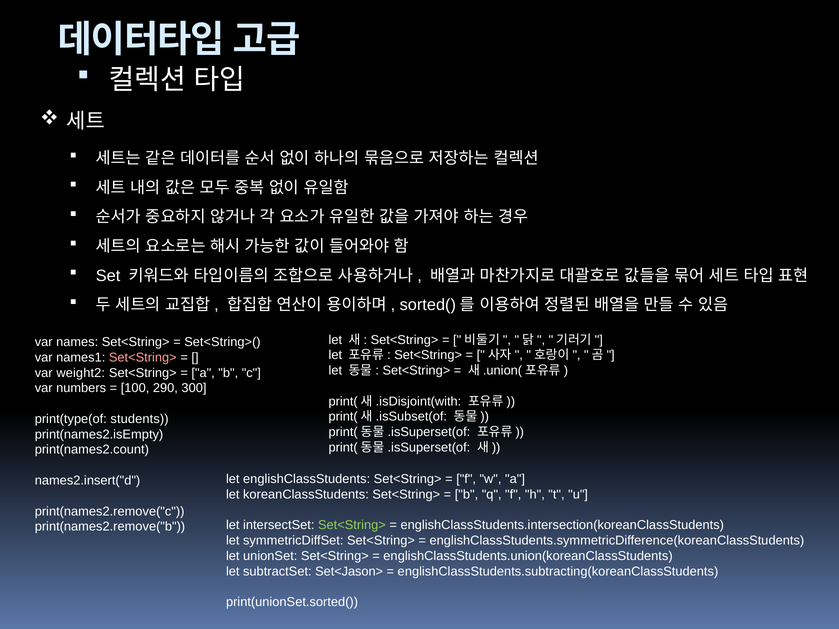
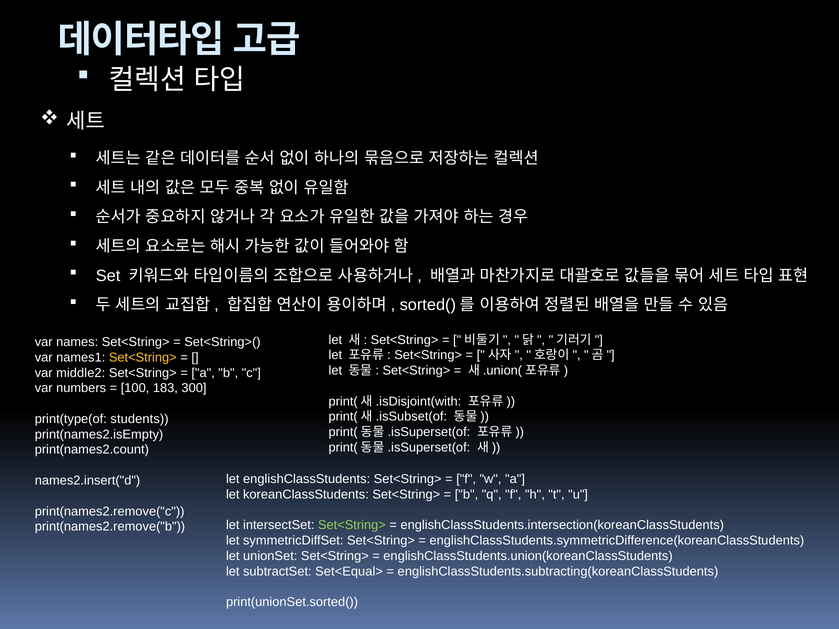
Set<String> colour: pink -> yellow (143, 358)
weight2: weight2 -> middle2 (81, 373)
290: 290 -> 183 (165, 388)
Set<Jason>: Set<Jason> -> Set<Equal> (349, 572)
